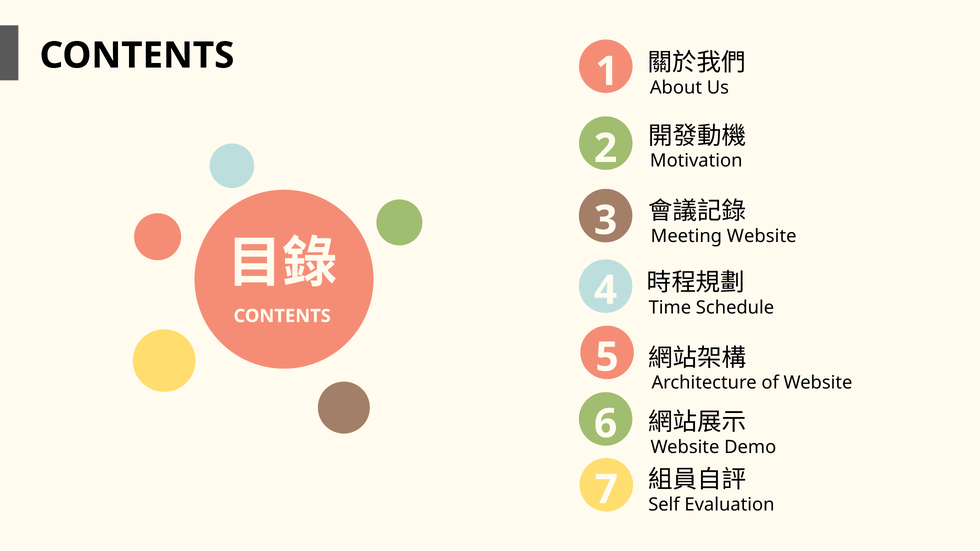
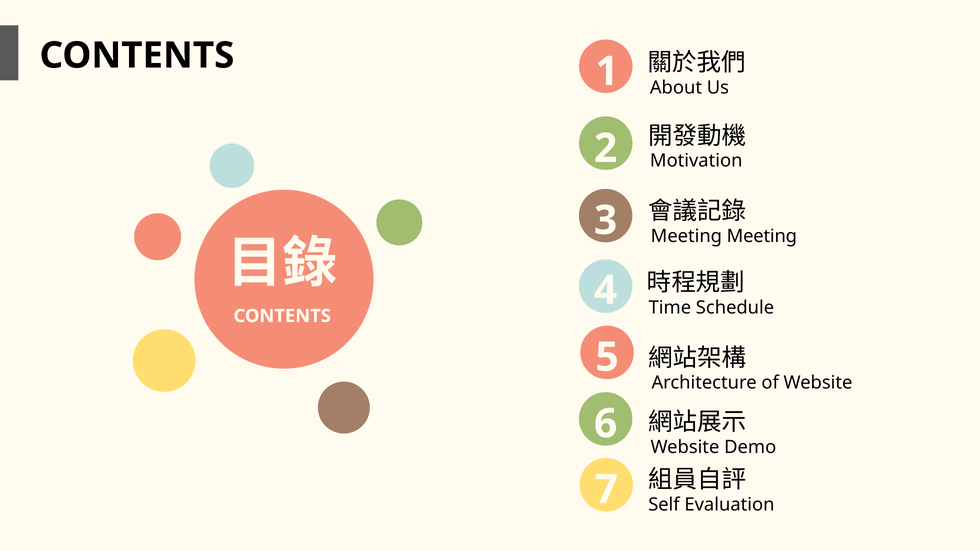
Meeting Website: Website -> Meeting (762, 236)
